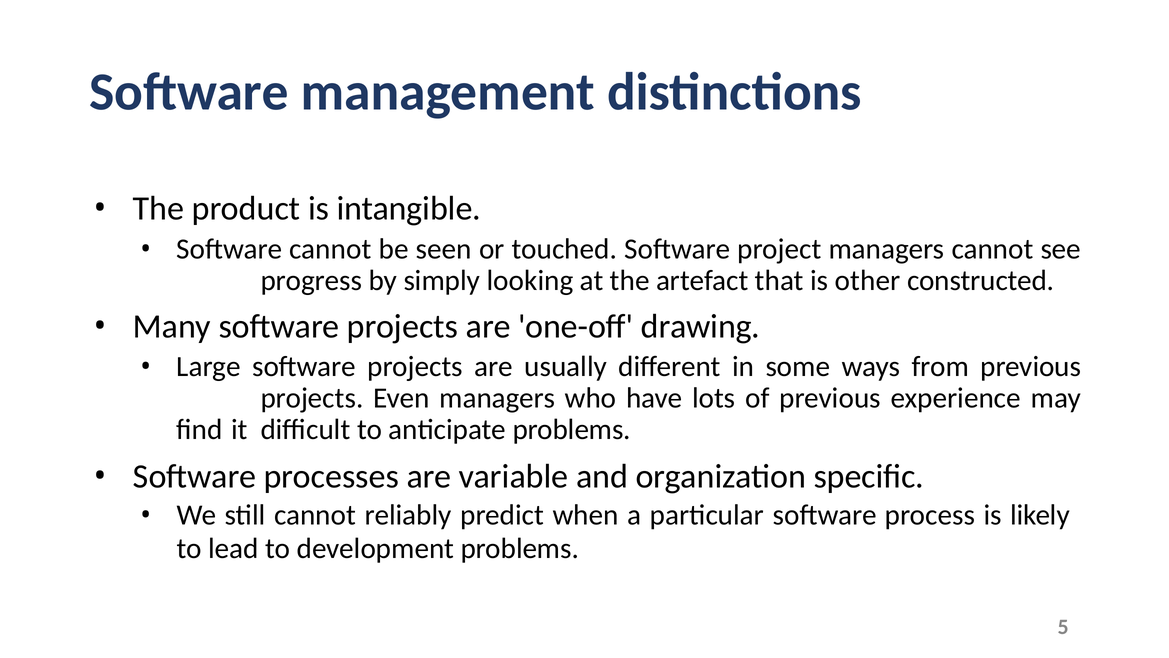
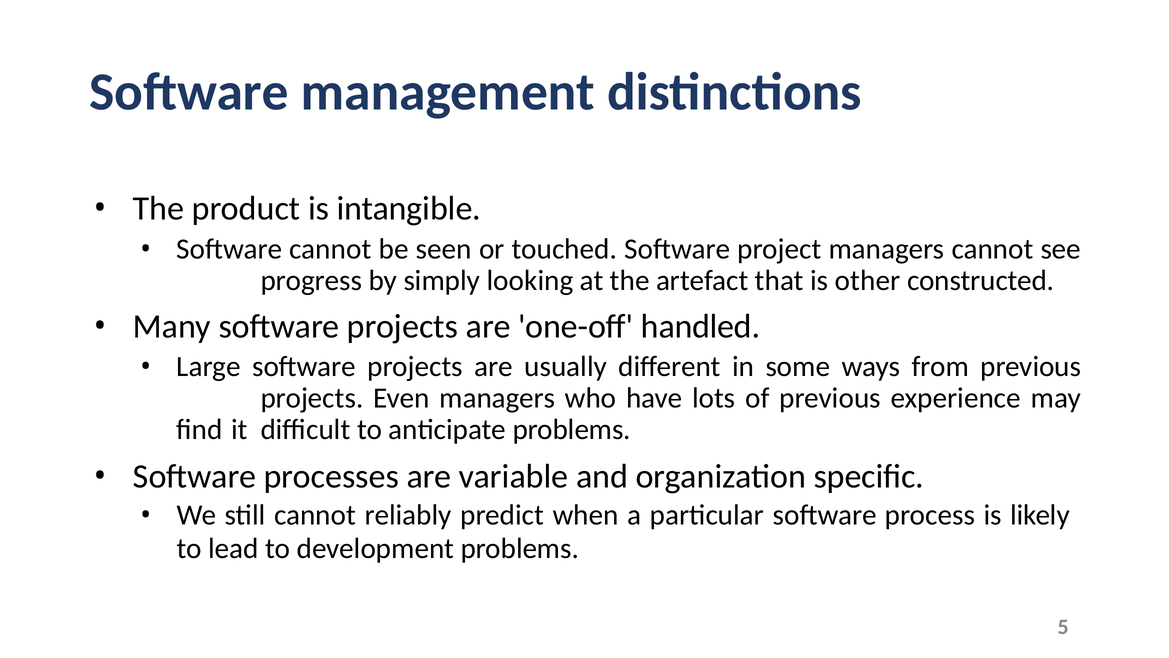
drawing: drawing -> handled (701, 326)
